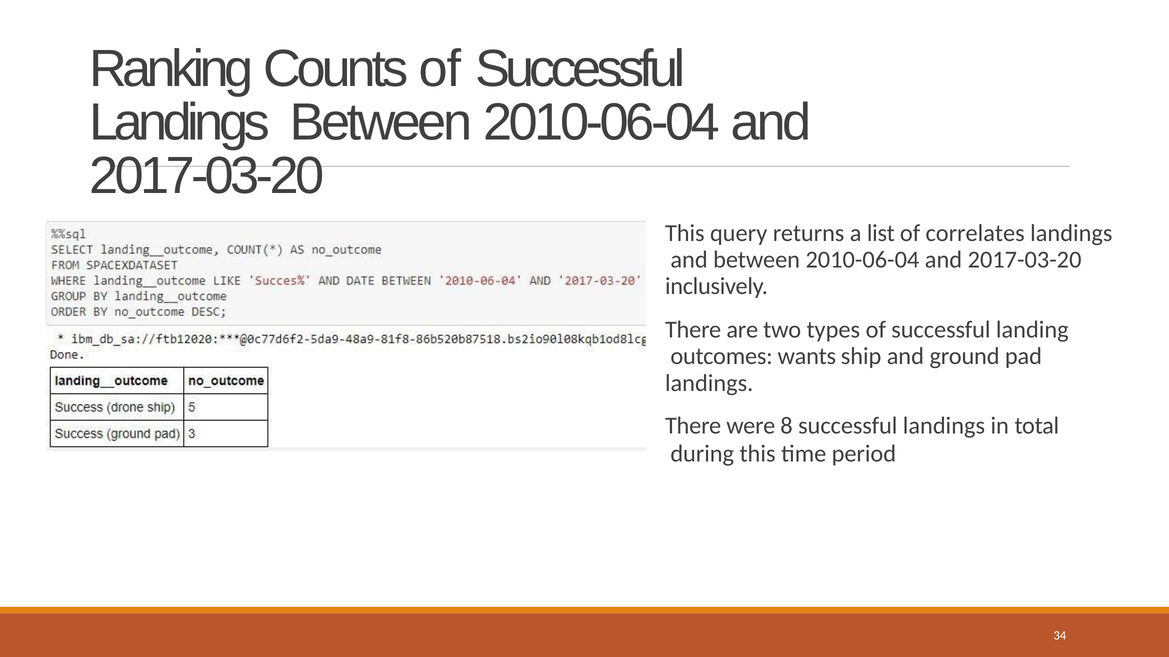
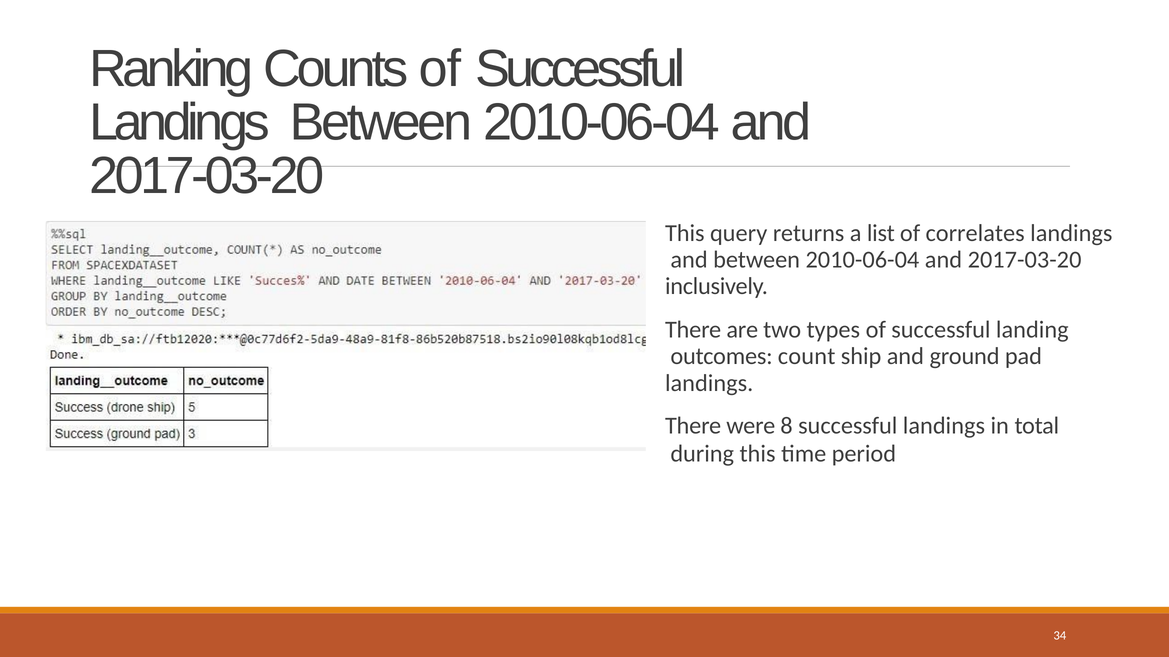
wants: wants -> count (807, 357)
